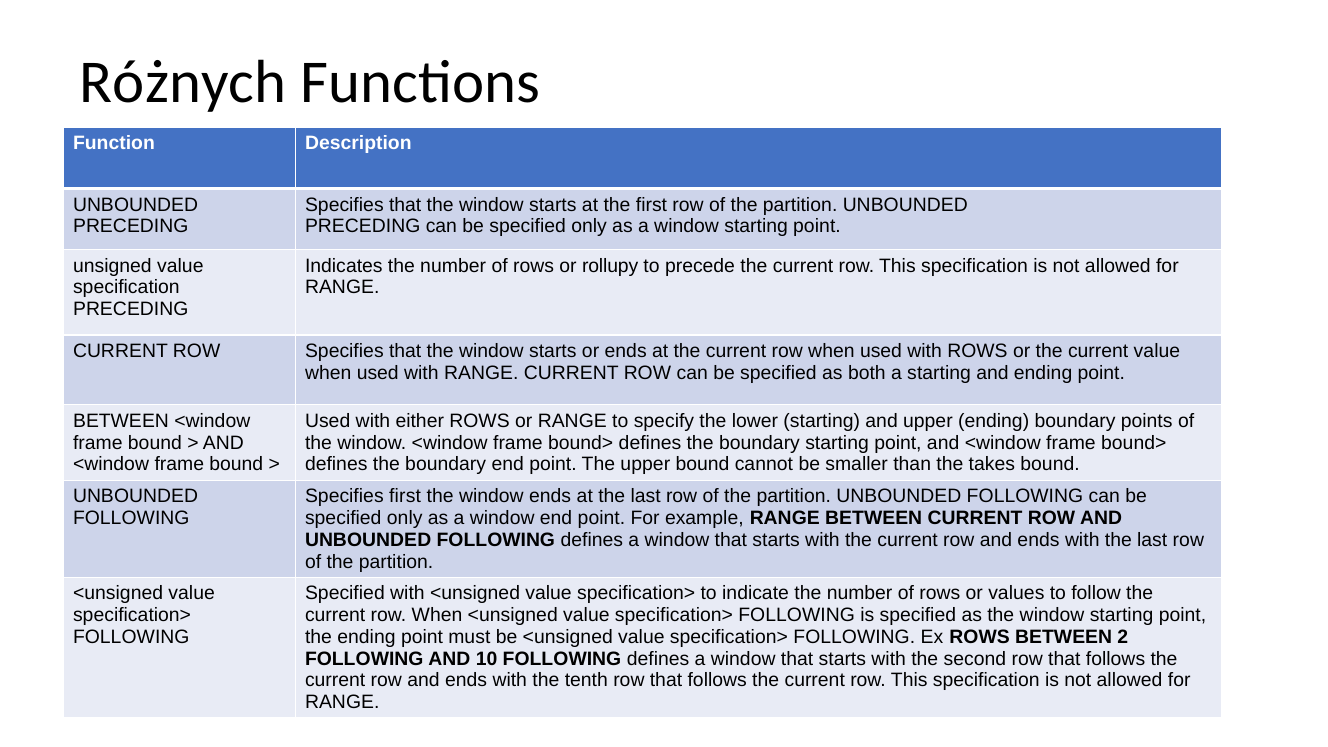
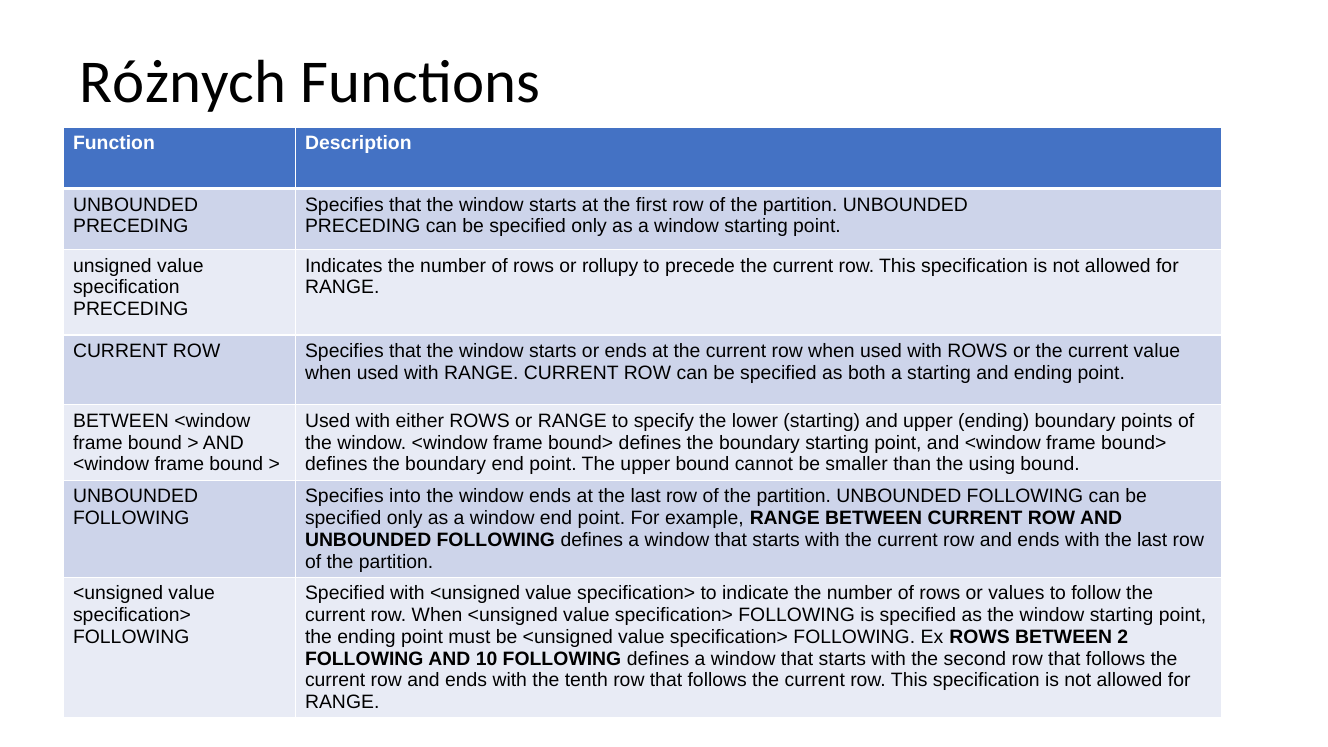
takes: takes -> using (992, 465)
Specifies first: first -> into (405, 496)
